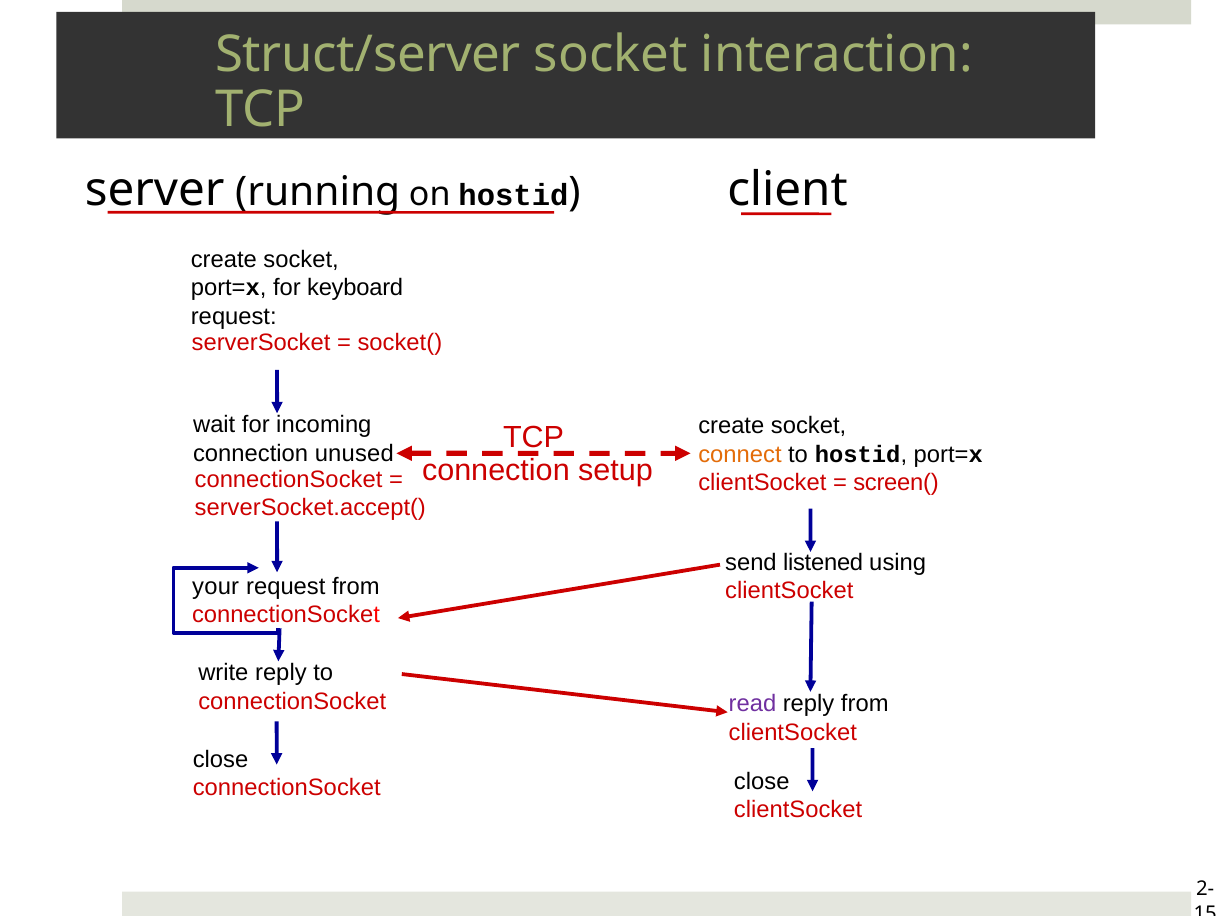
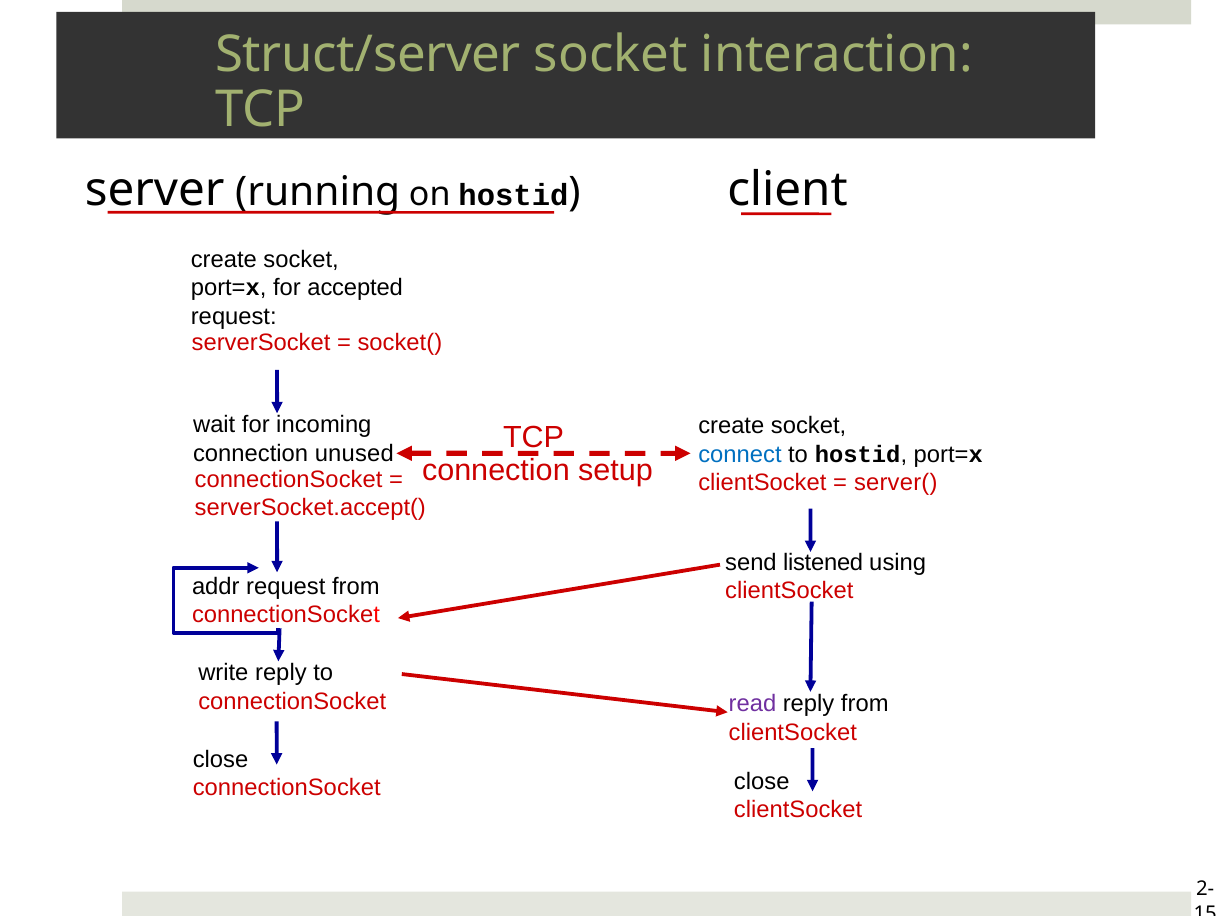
keyboard: keyboard -> accepted (355, 288)
connect colour: orange -> blue (740, 455)
screen(: screen( -> server( (896, 482)
your: your -> addr (216, 587)
